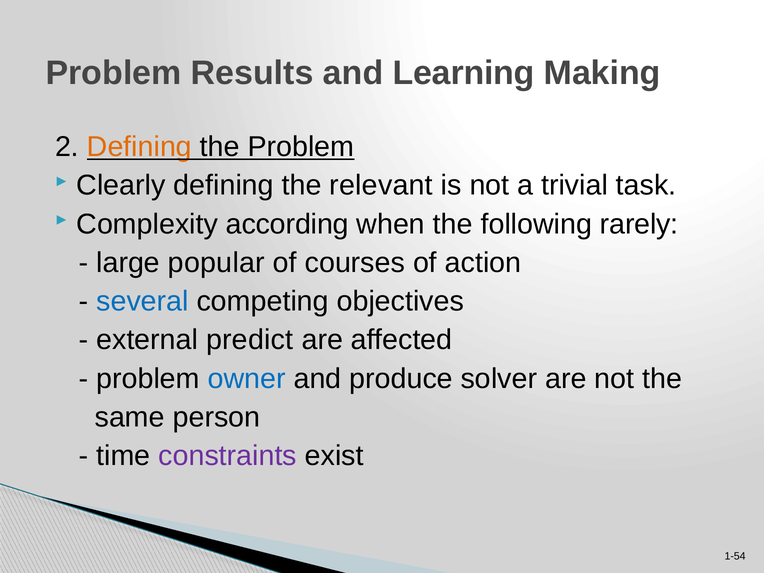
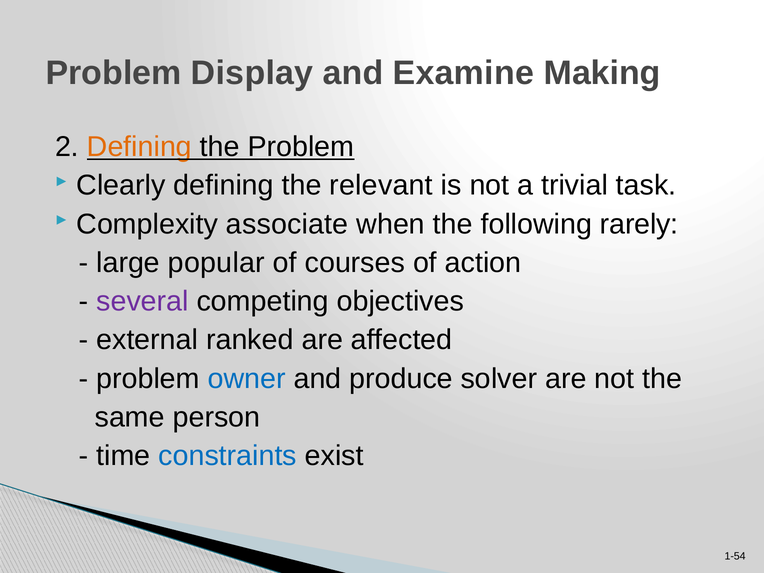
Results: Results -> Display (252, 73)
Learning: Learning -> Examine (463, 73)
according: according -> associate (287, 224)
several colour: blue -> purple (142, 301)
predict: predict -> ranked (250, 340)
constraints colour: purple -> blue (228, 456)
